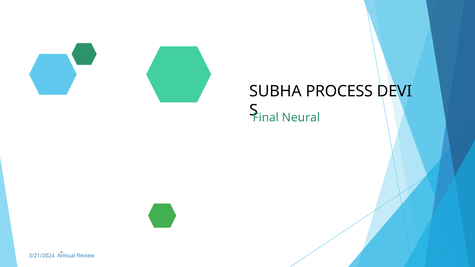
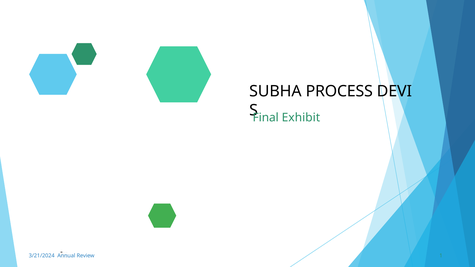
Neural: Neural -> Exhibit (301, 118)
